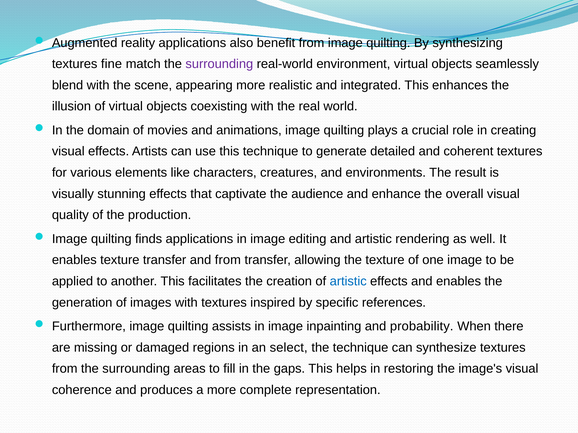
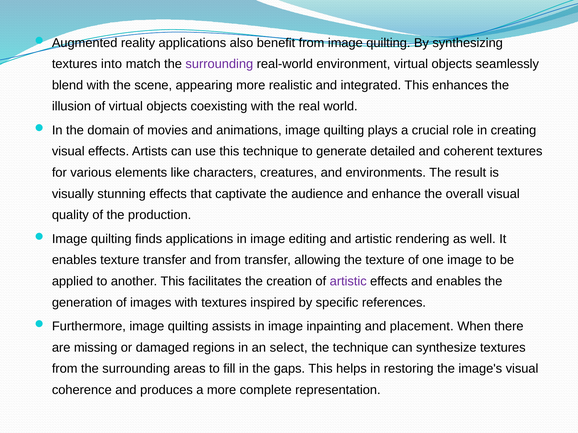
fine: fine -> into (112, 64)
artistic colour: blue -> purple (348, 282)
probability: probability -> placement (422, 327)
